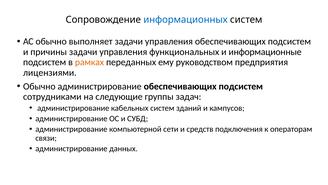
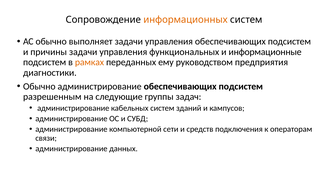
информационных colour: blue -> orange (185, 20)
лицензиями: лицензиями -> диагностики (50, 72)
сотрудниками: сотрудниками -> разрешенным (52, 96)
